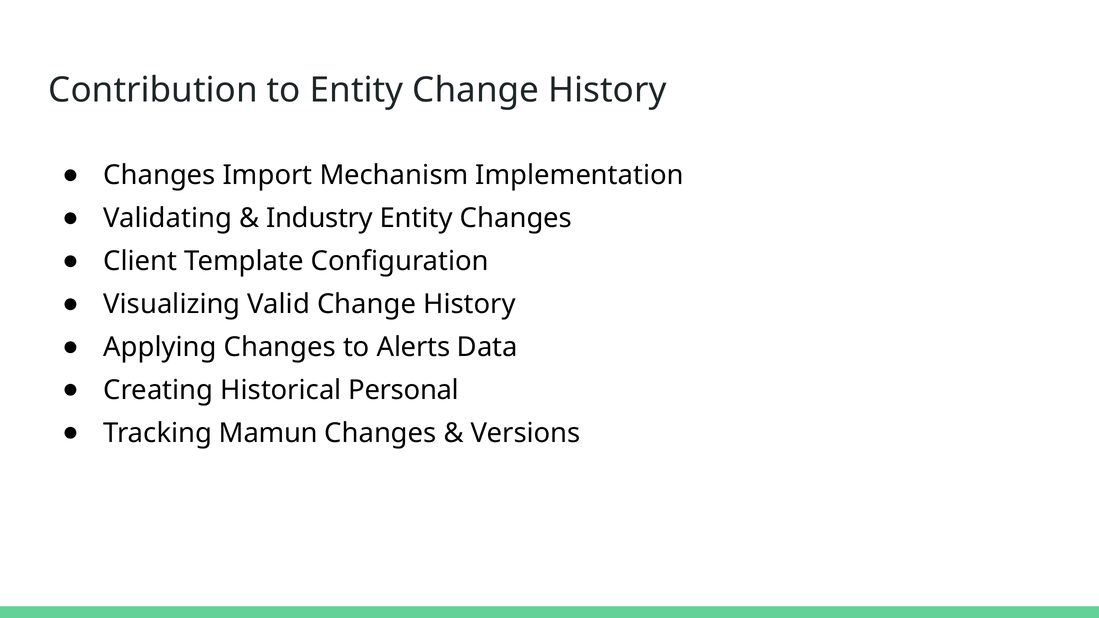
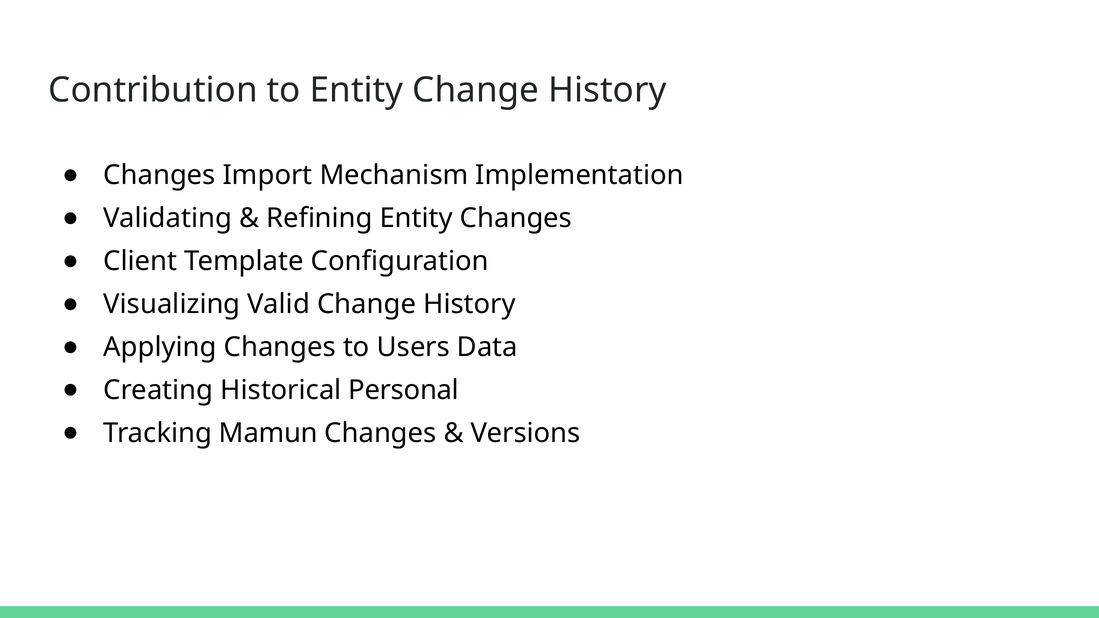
Industry: Industry -> Refining (319, 218)
Alerts: Alerts -> Users (413, 347)
